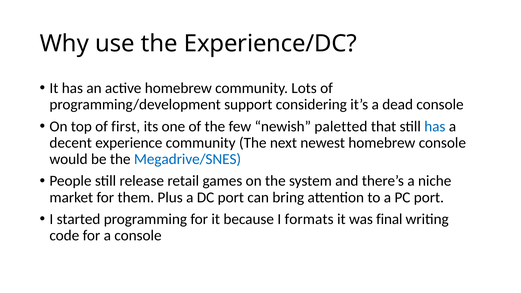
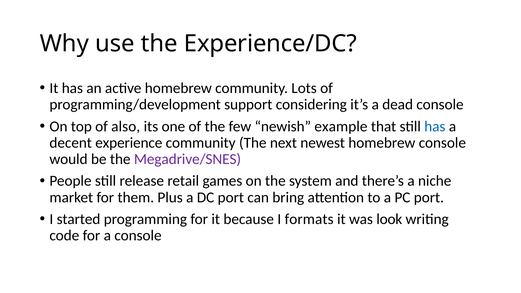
first: first -> also (126, 126)
paletted: paletted -> example (341, 126)
Megadrive/SNES colour: blue -> purple (188, 159)
final: final -> look (389, 219)
